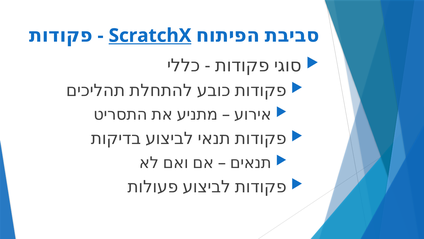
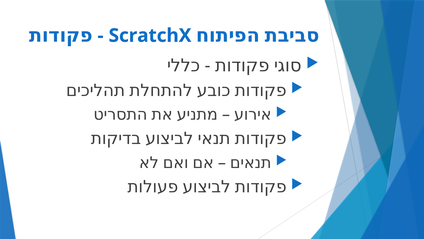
ScratchX underline: present -> none (150, 36)
